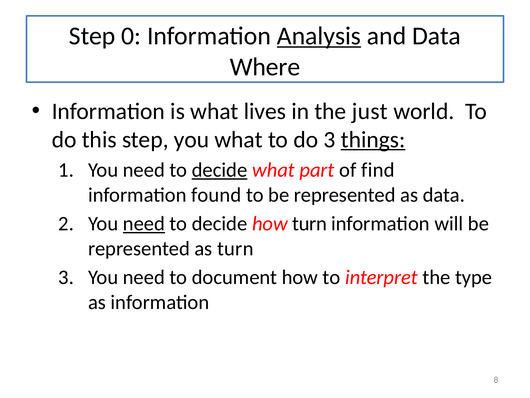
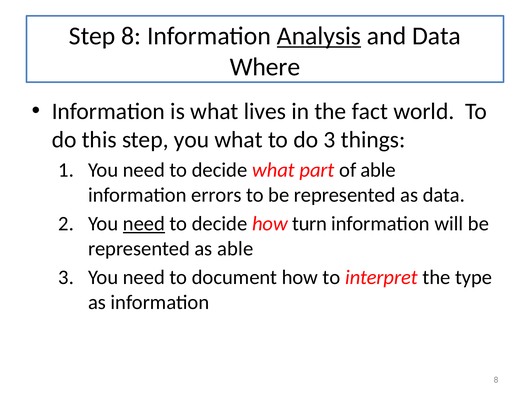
Step 0: 0 -> 8 (131, 36)
just: just -> fact (370, 111)
things underline: present -> none (373, 139)
decide underline: present -> none (220, 170)
of find: find -> able (378, 170)
found: found -> errors (216, 195)
as turn: turn -> able (235, 248)
